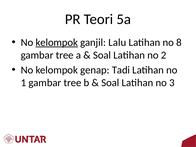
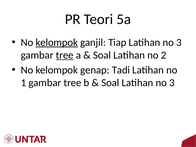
Lalu: Lalu -> Tiap (117, 42)
8: 8 -> 3 (179, 42)
tree underline: none -> present (65, 55)
